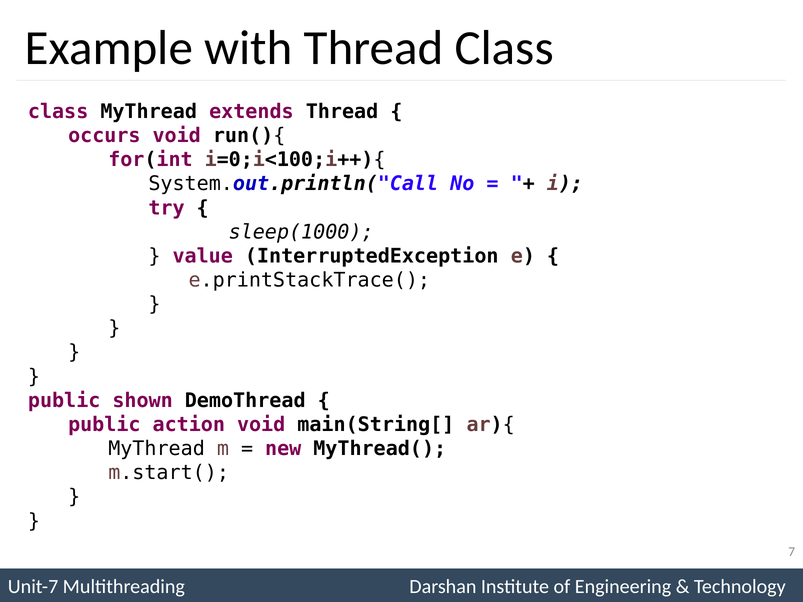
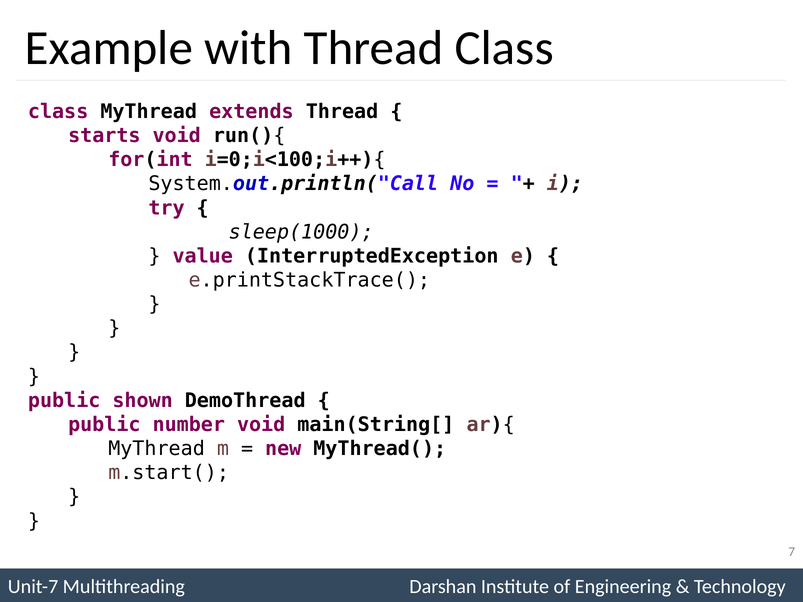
occurs: occurs -> starts (104, 136)
action: action -> number (189, 425)
